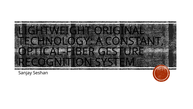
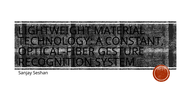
ORIGINAL: ORIGINAL -> MATERIAL (119, 31)
